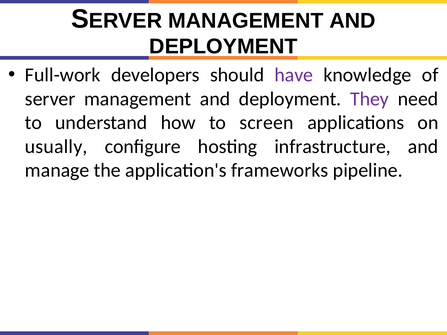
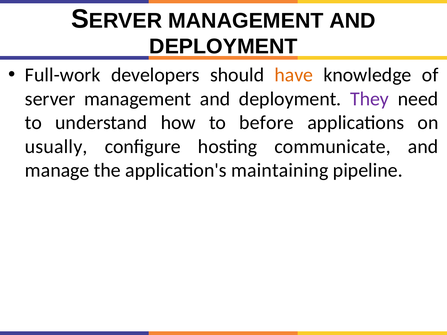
have colour: purple -> orange (294, 75)
screen: screen -> before (267, 123)
infrastructure: infrastructure -> communicate (333, 147)
frameworks: frameworks -> maintaining (280, 171)
